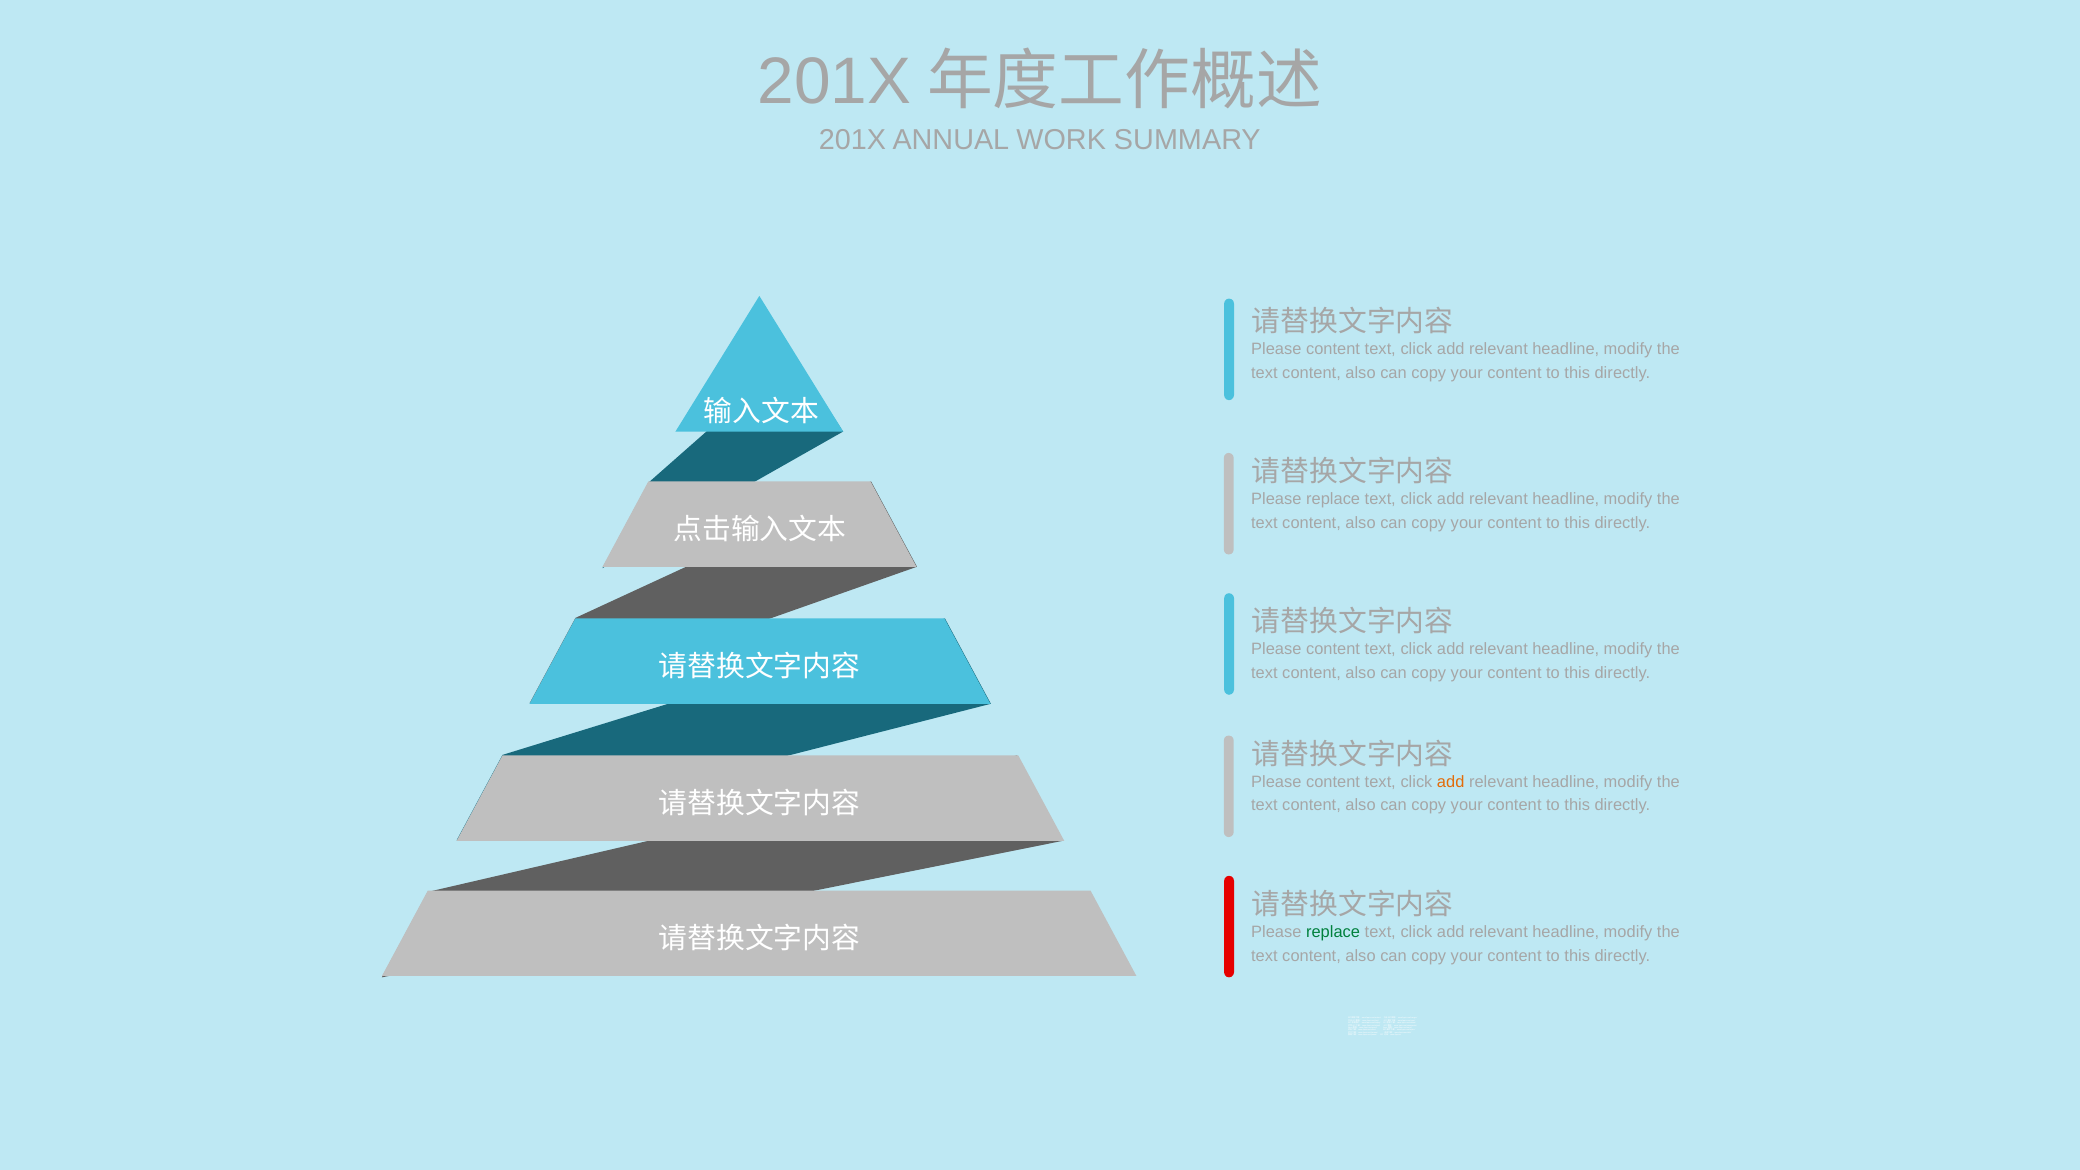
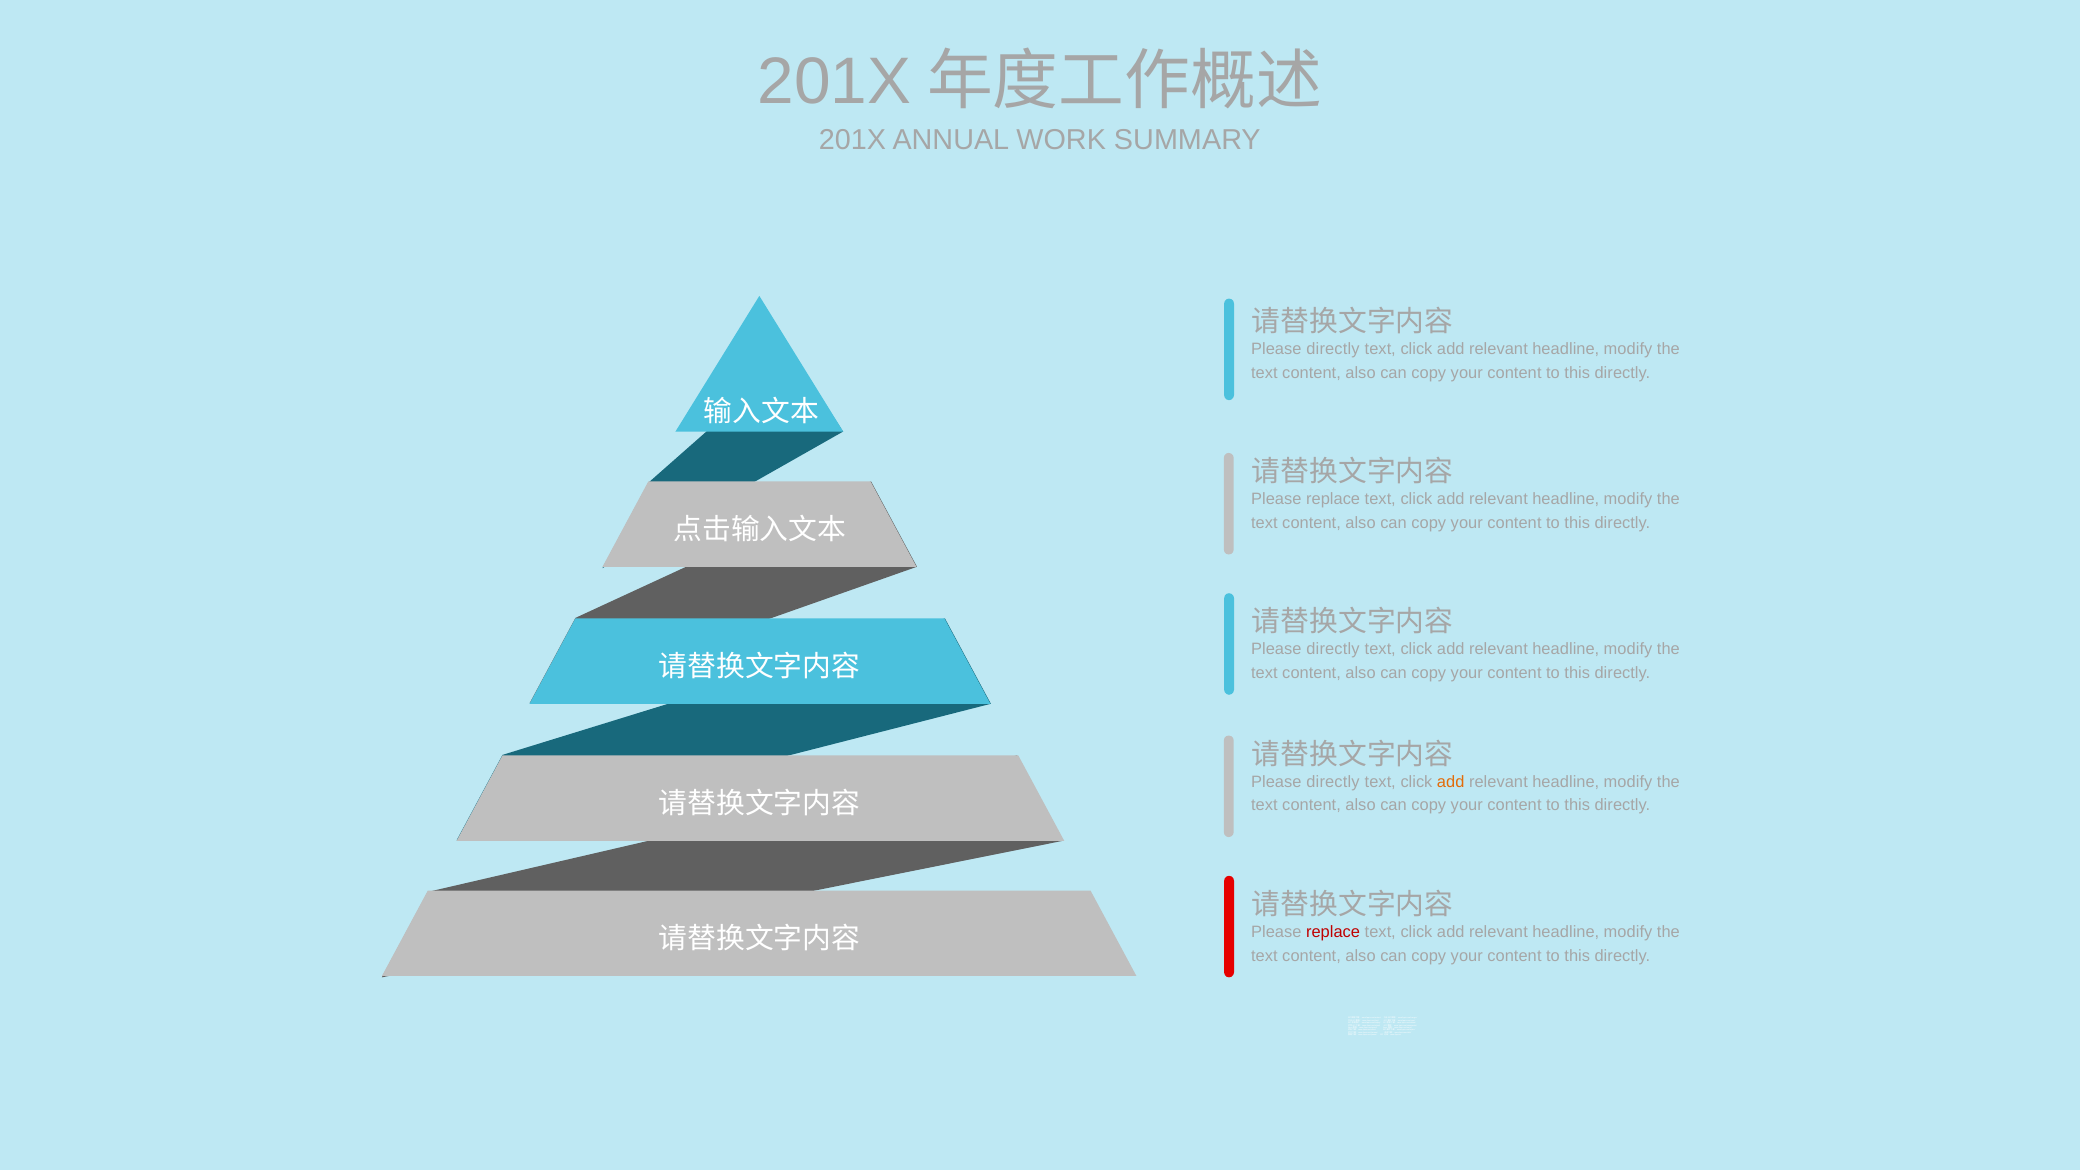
content: content -> directly (1333, 349)
content: content -> directly (1333, 649)
content: content -> directly (1333, 782)
replace colour: green -> red (1333, 932)
